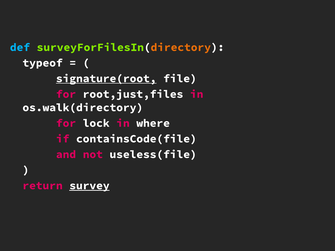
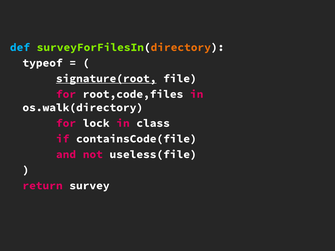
root,just,files: root,just,files -> root,code,files (133, 94)
where: where -> class (153, 123)
survey underline: present -> none (89, 186)
